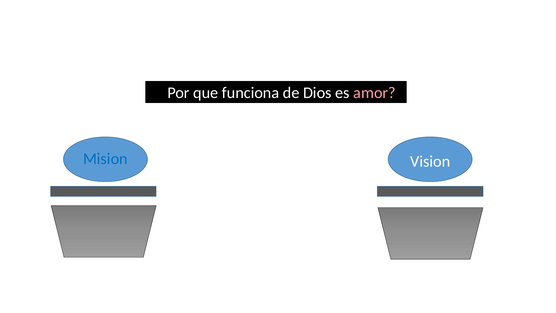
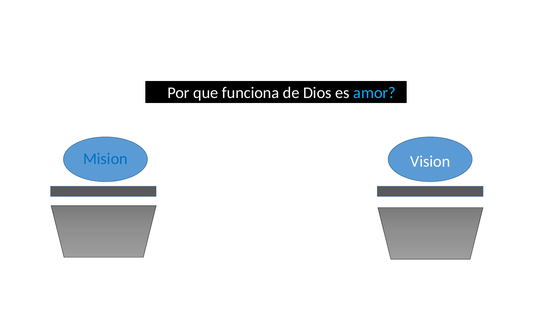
amor colour: pink -> light blue (374, 93)
